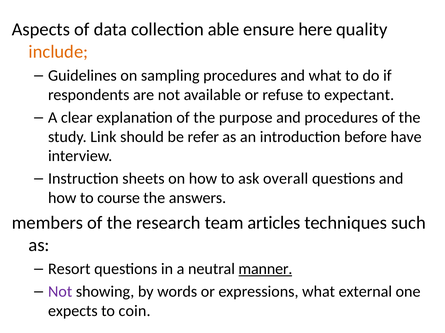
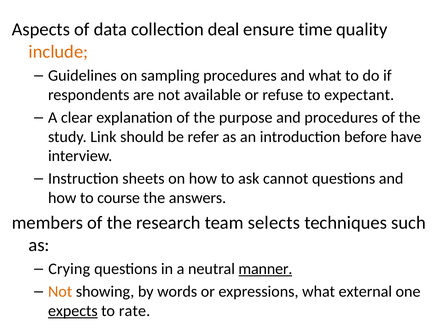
able: able -> deal (224, 29)
here: here -> time (315, 29)
overall: overall -> cannot (286, 179)
articles: articles -> selects (274, 223)
Resort: Resort -> Crying (69, 270)
Not colour: purple -> orange (60, 292)
expects underline: none -> present (73, 312)
coin: coin -> rate (135, 312)
